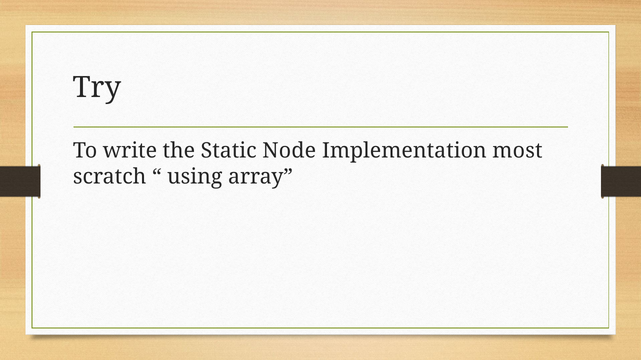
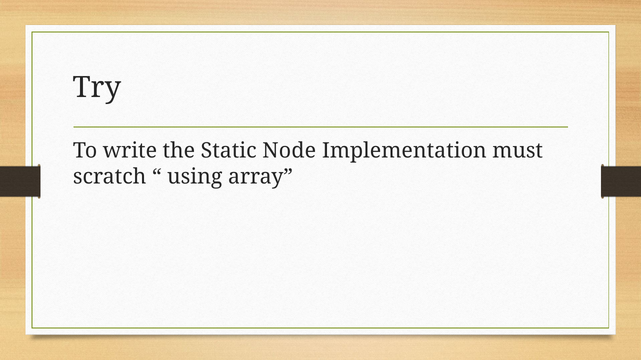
most: most -> must (518, 151)
